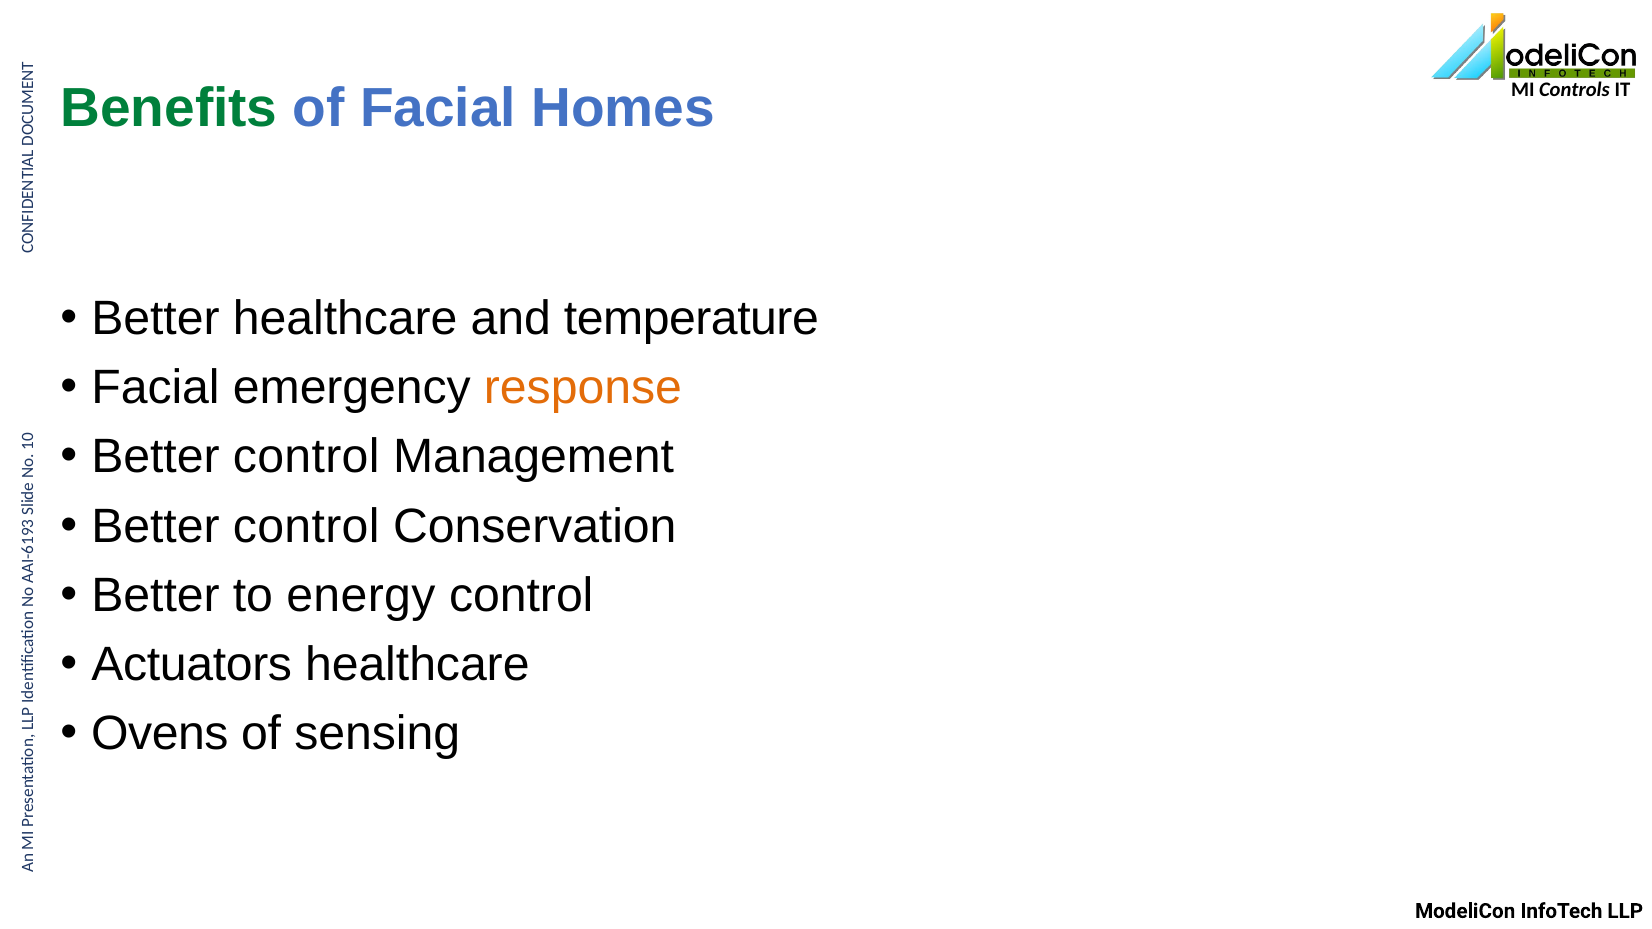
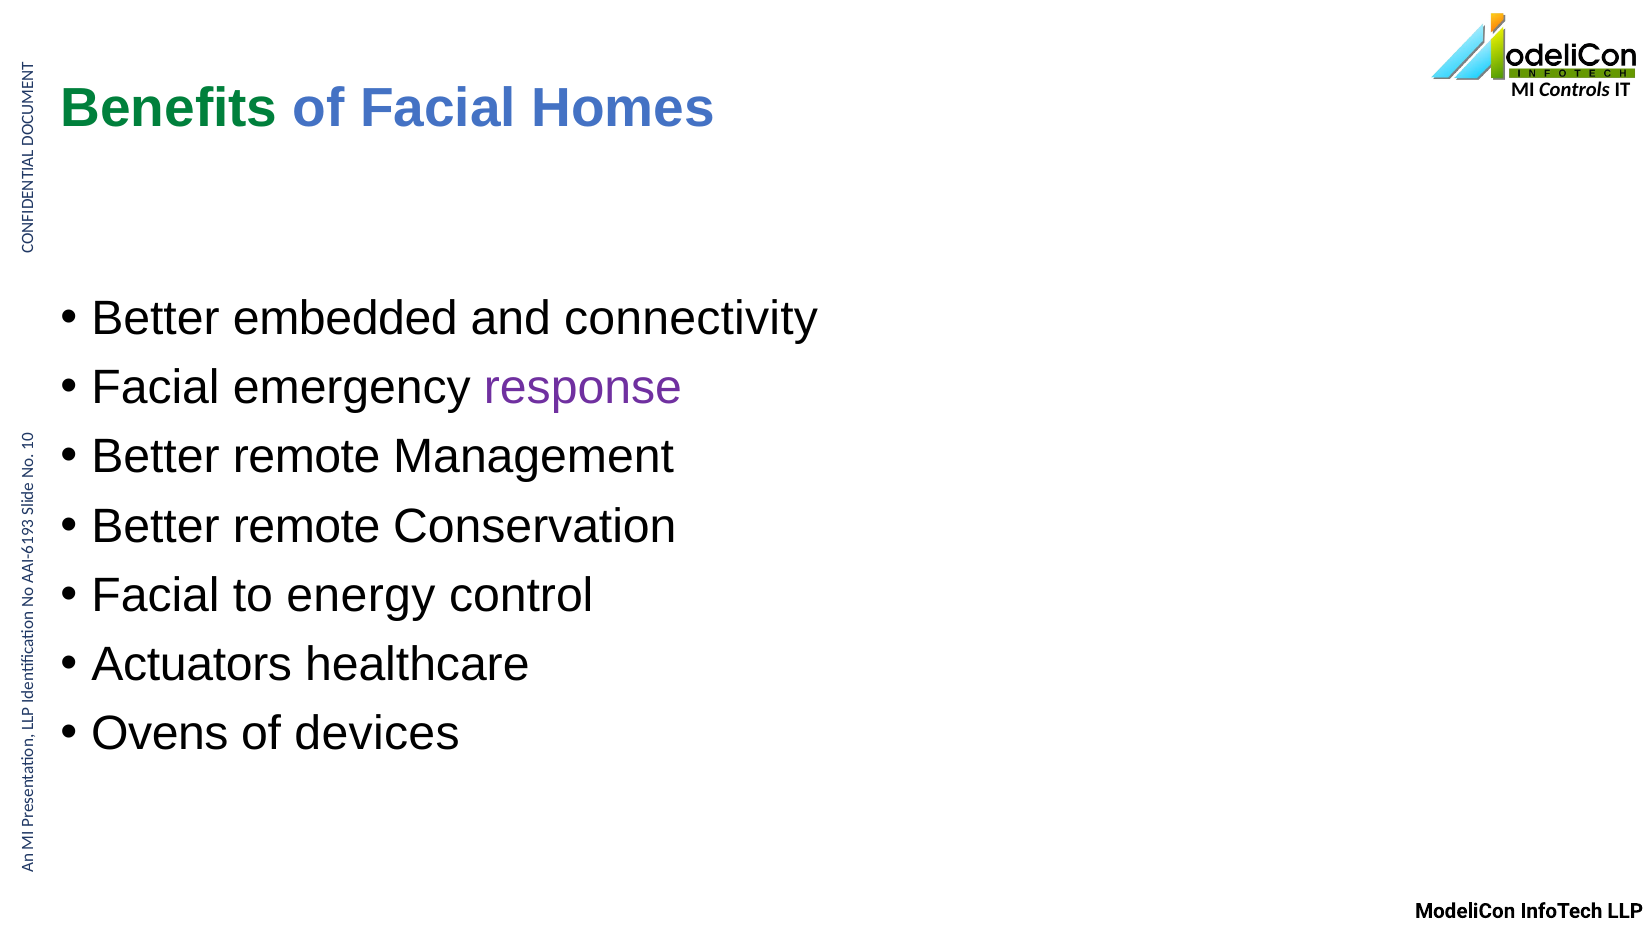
Better healthcare: healthcare -> embedded (345, 319)
temperature: temperature -> connectivity (691, 319)
response colour: orange -> purple (583, 388)
control: control -> remote (307, 457)
control: control -> remote (307, 526)
Better: Better -> Facial (156, 596)
sensing: sensing -> devices (377, 734)
